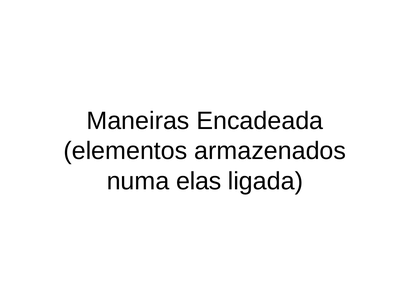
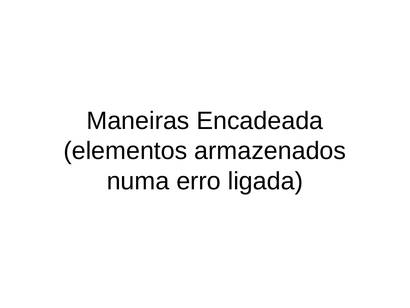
elas: elas -> erro (199, 181)
